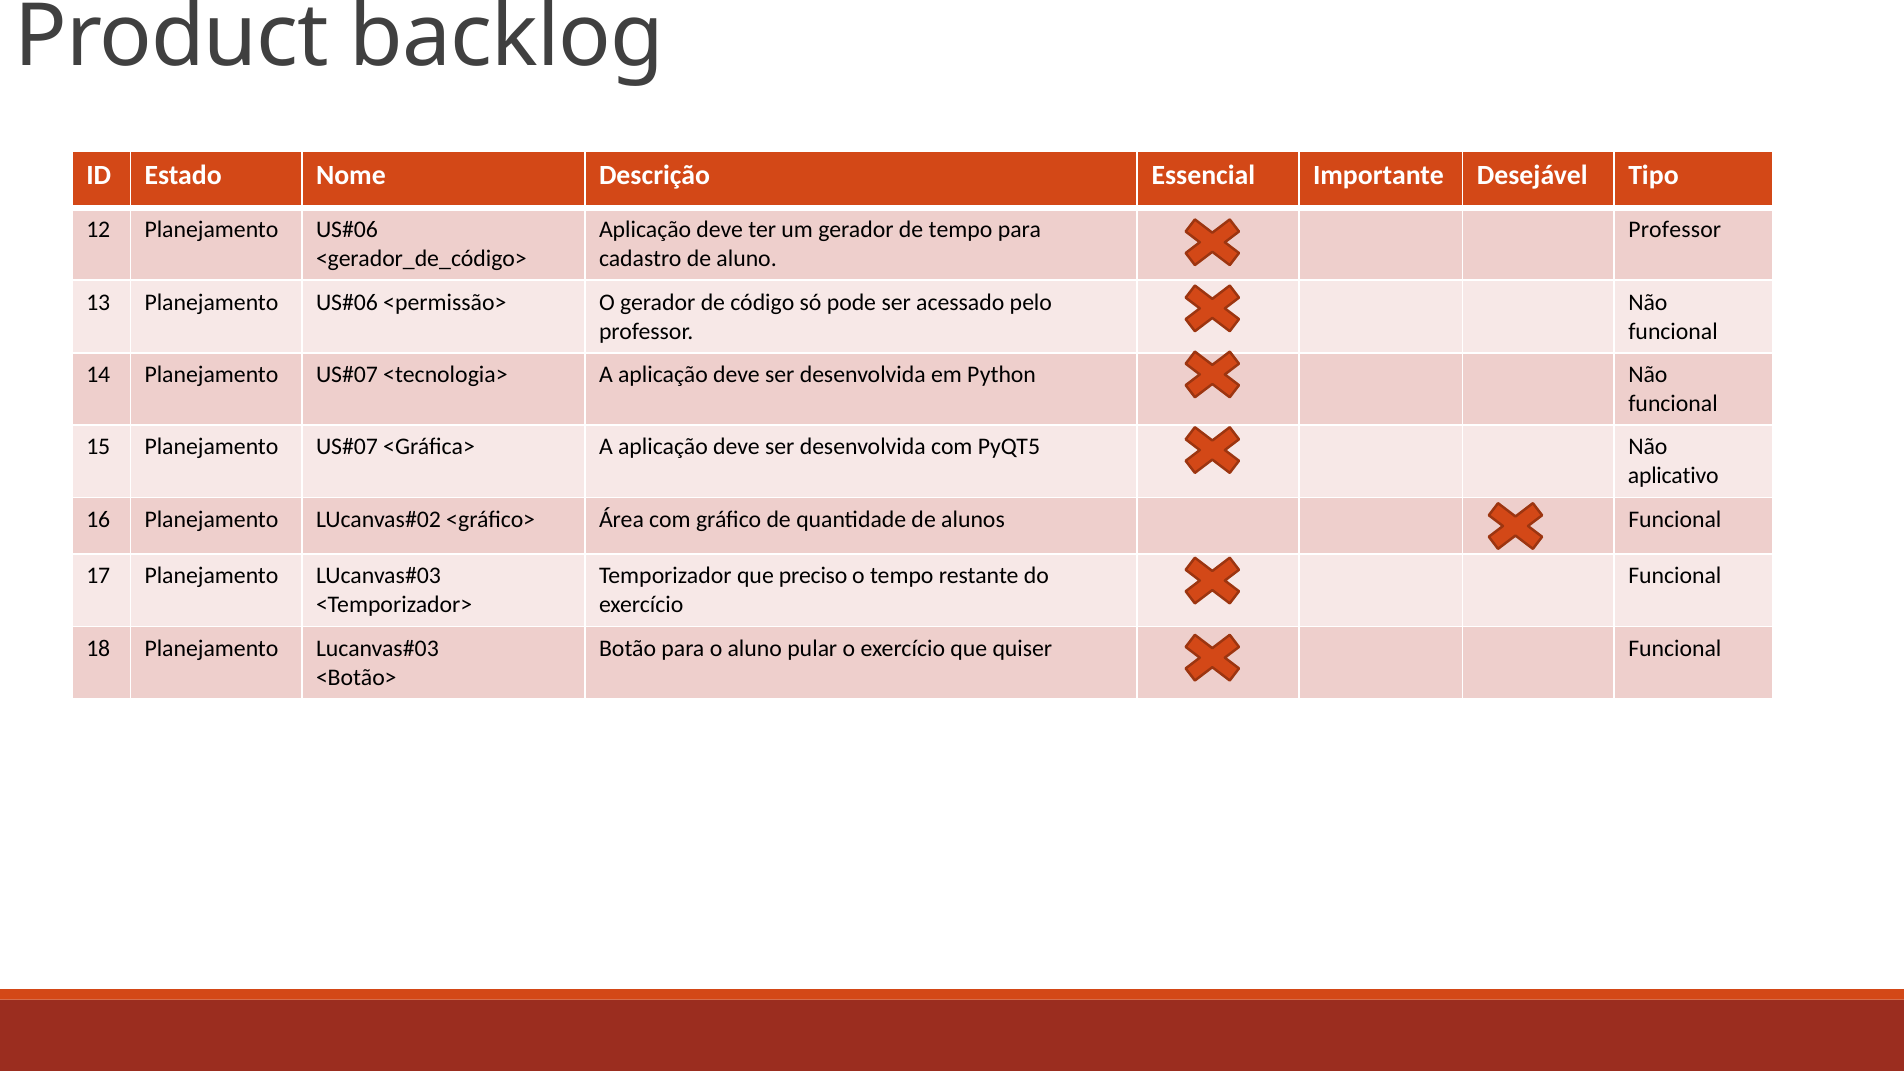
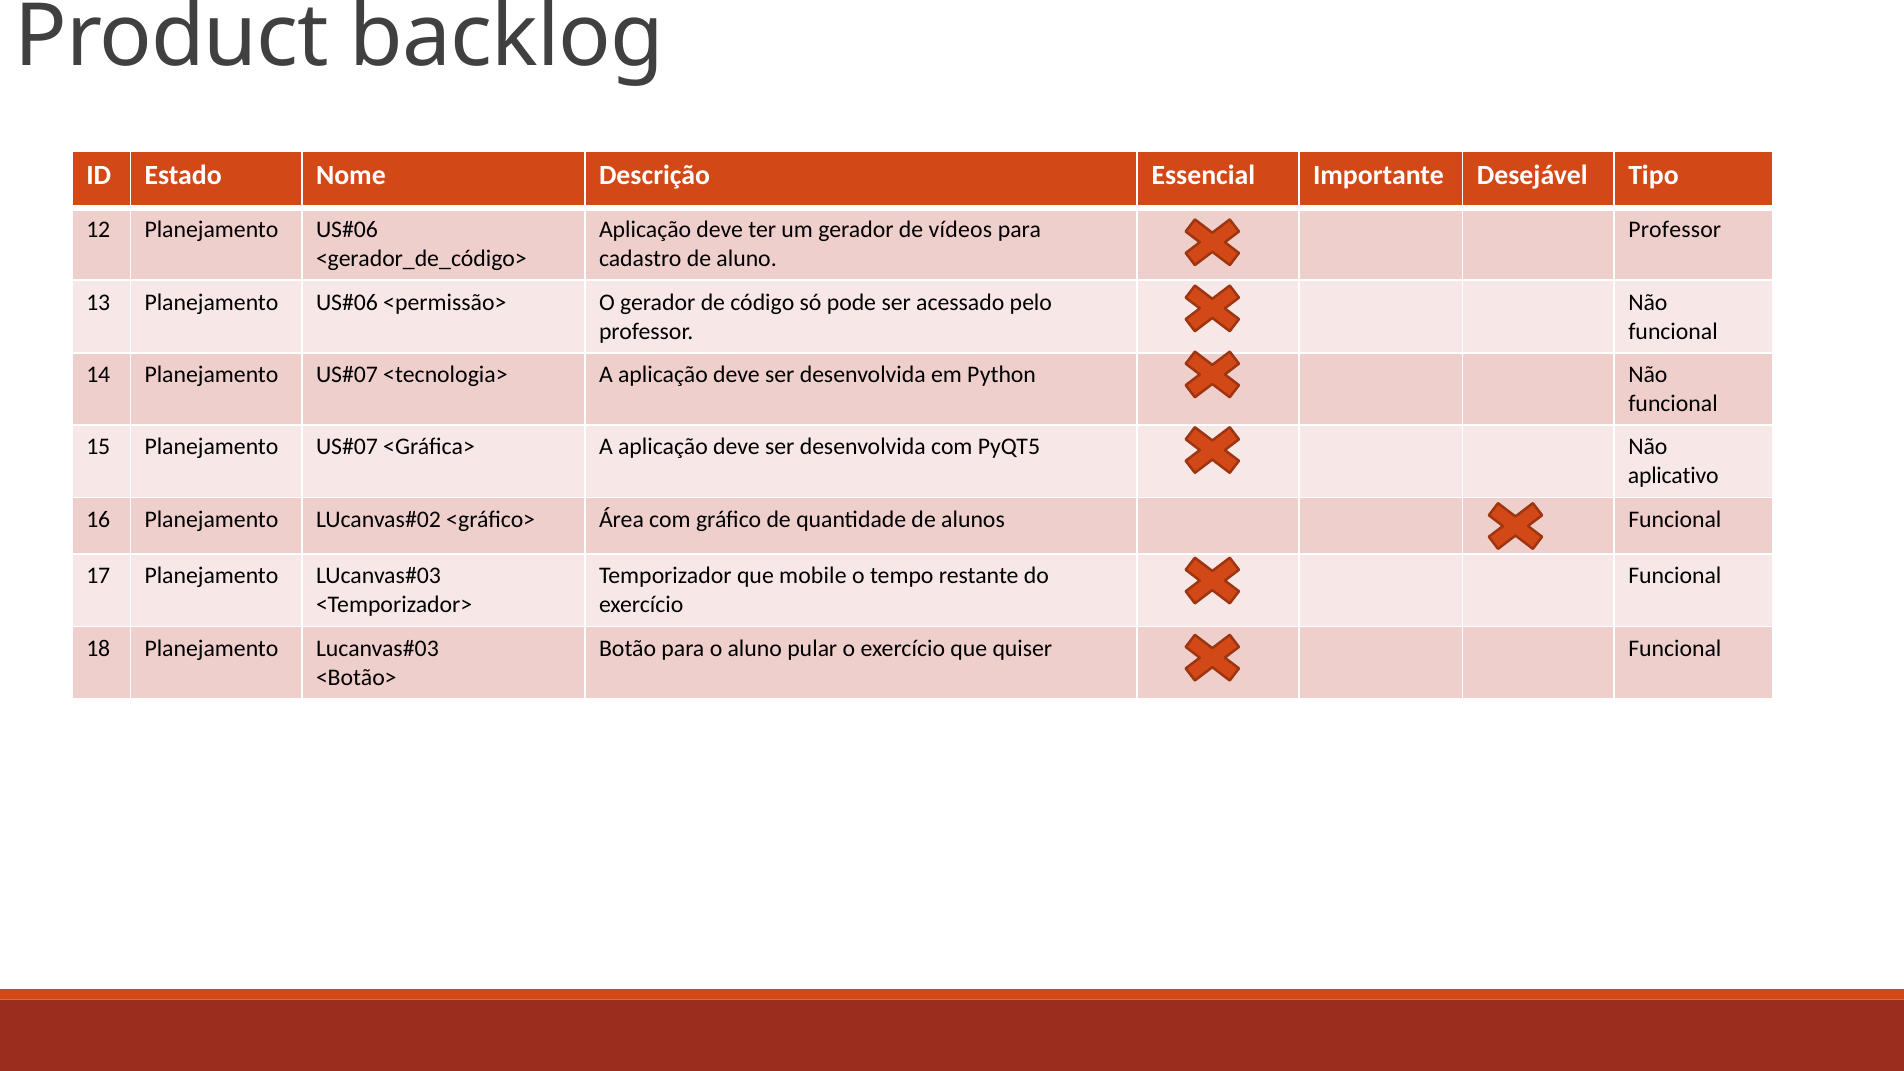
de tempo: tempo -> vídeos (960, 230)
preciso: preciso -> mobile (813, 576)
